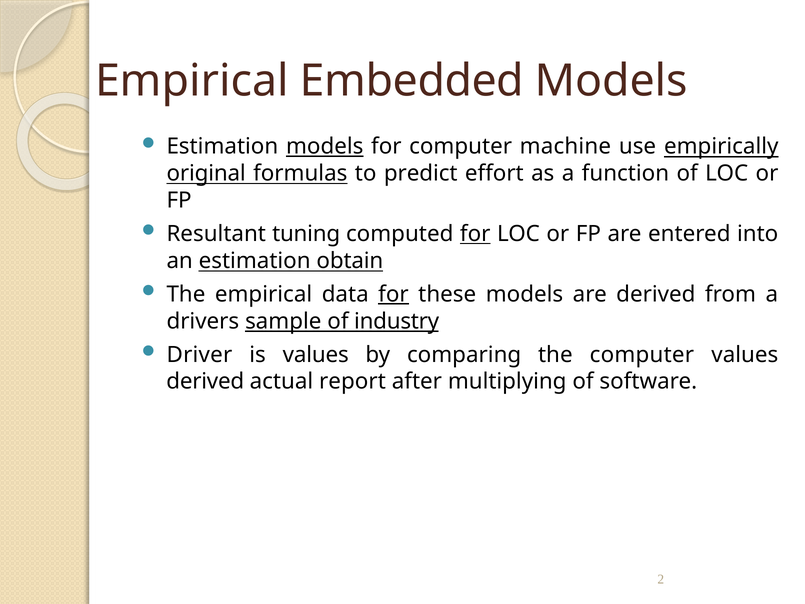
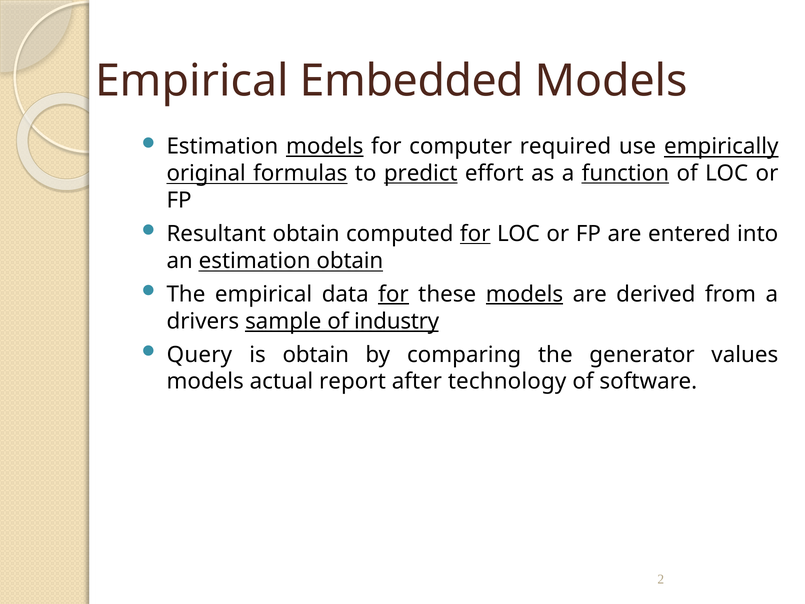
machine: machine -> required (565, 146)
predict underline: none -> present (421, 173)
function underline: none -> present (625, 173)
Resultant tuning: tuning -> obtain (306, 234)
models underline: none -> present (525, 294)
Driver: Driver -> Query (199, 355)
is values: values -> obtain (316, 355)
the computer: computer -> generator (642, 355)
derived: derived -> models (205, 381)
multiplying: multiplying -> technology (507, 381)
